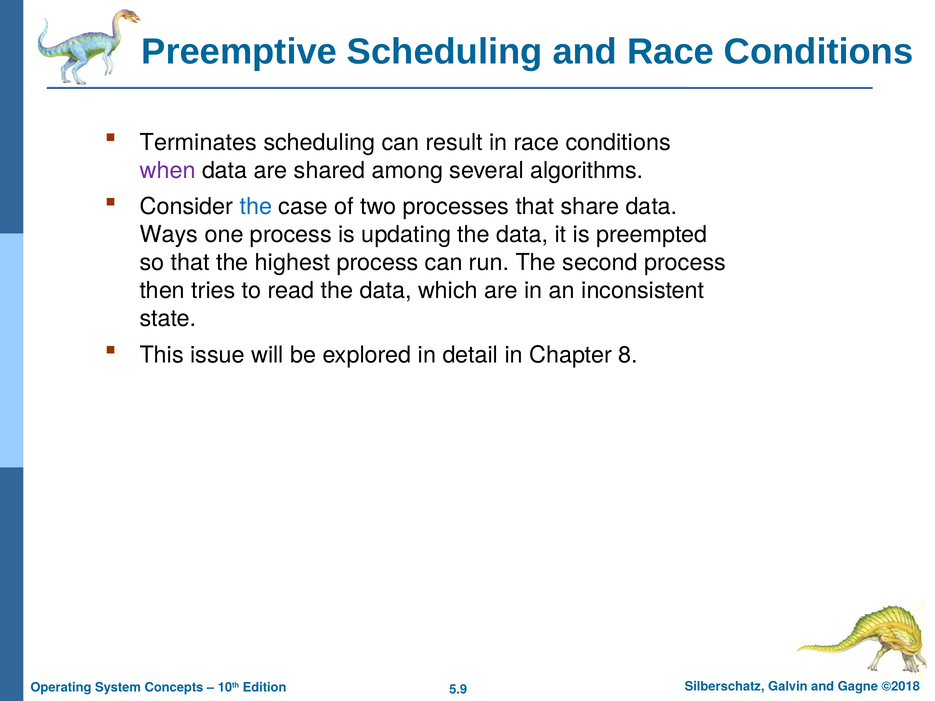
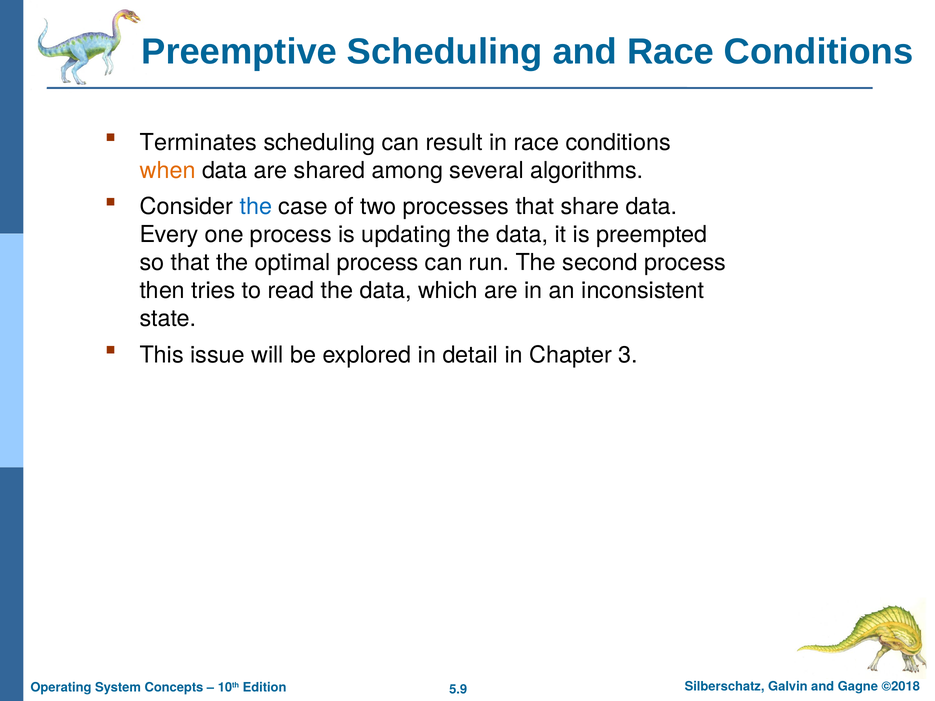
when colour: purple -> orange (168, 170)
Ways: Ways -> Every (169, 235)
highest: highest -> optimal (293, 263)
8: 8 -> 3 (628, 355)
